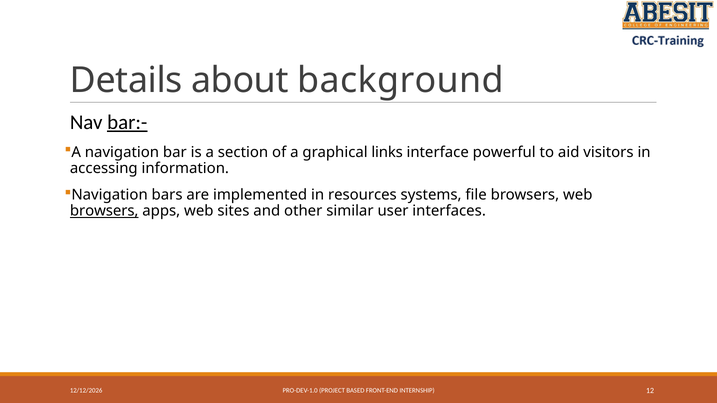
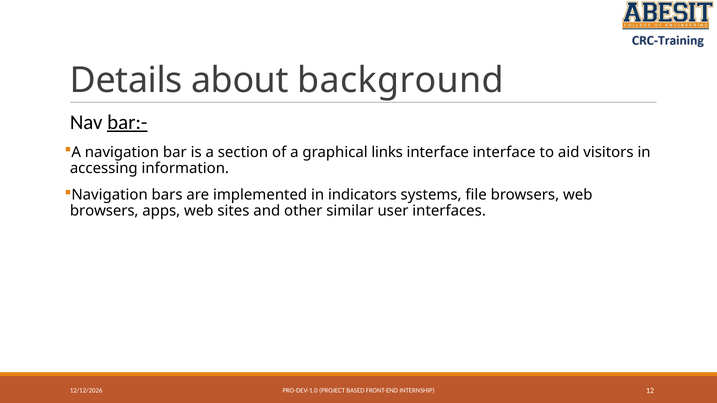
interface powerful: powerful -> interface (504, 152)
resources: resources -> indicators (362, 195)
browsers underline: present -> none (104, 211)
